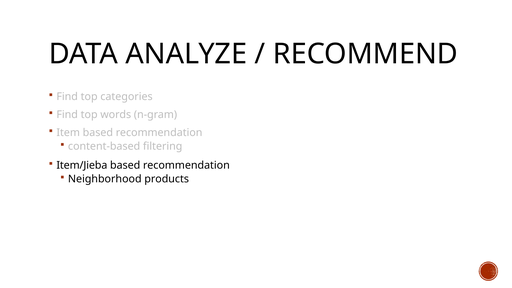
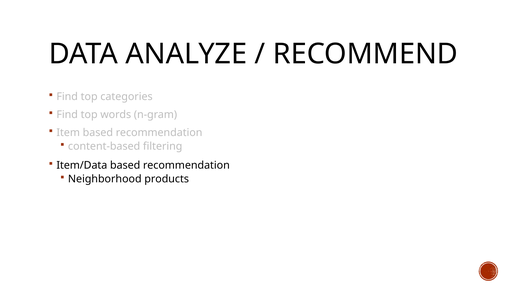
Item/Jieba: Item/Jieba -> Item/Data (82, 165)
